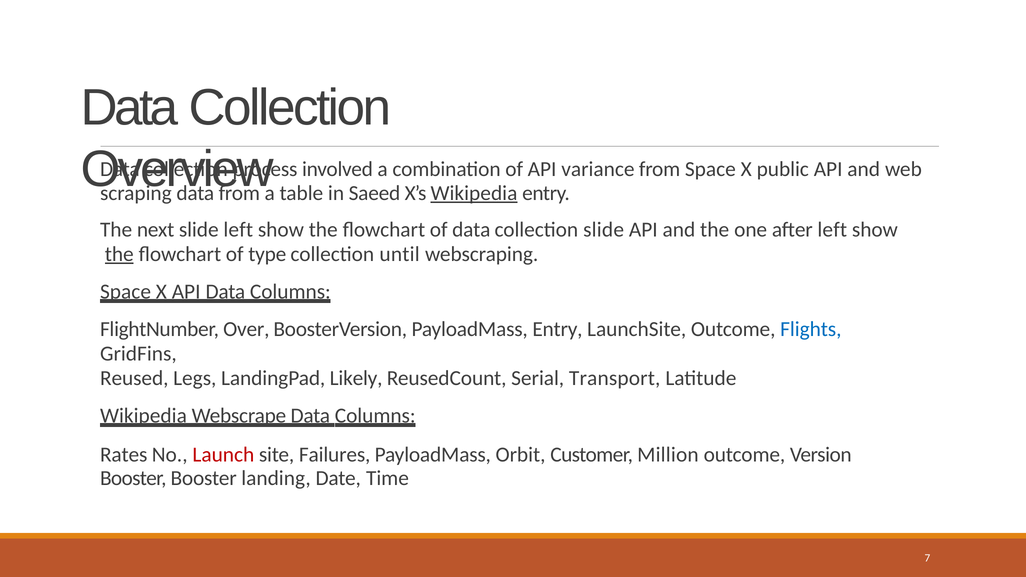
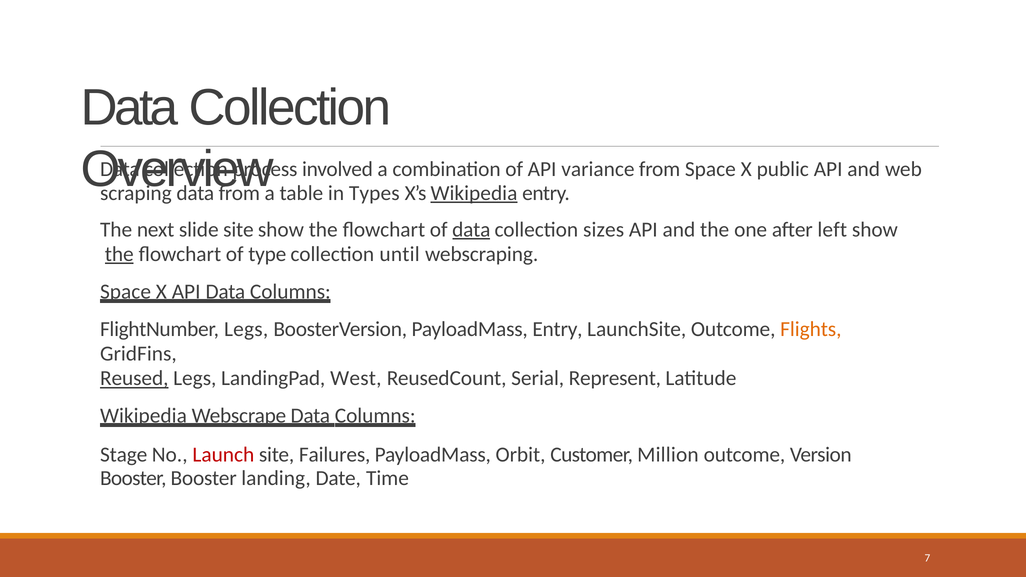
Saeed: Saeed -> Types (374, 193)
slide left: left -> site (238, 230)
data underline: none -> present (471, 230)
collection slide: slide -> sizes (604, 230)
FlightNumber Over: Over -> Legs (246, 329)
Flights colour: blue -> orange (811, 329)
Reused underline: none -> present (134, 379)
Likely: Likely -> West (356, 379)
Transport: Transport -> Represent (615, 379)
Rates: Rates -> Stage (124, 455)
